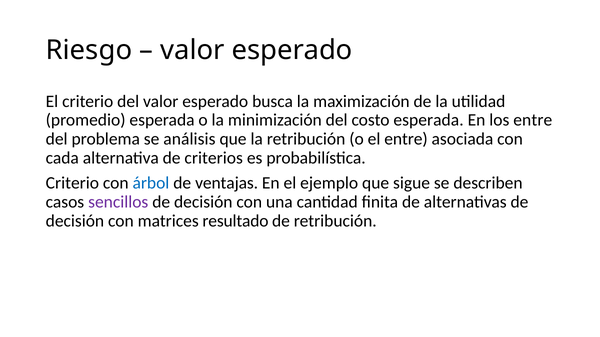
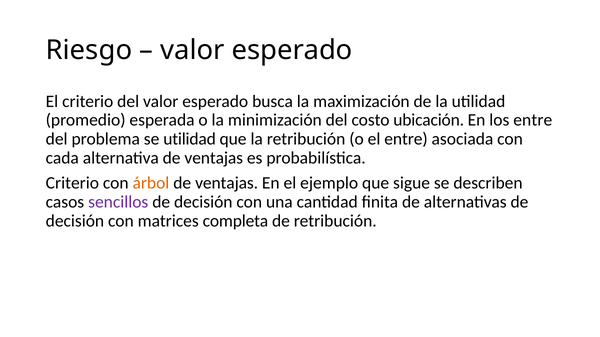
costo esperada: esperada -> ubicación (429, 120)
se análisis: análisis -> utilidad (190, 139)
alternativa de criterios: criterios -> ventajas (214, 158)
árbol colour: blue -> orange (151, 183)
resultado: resultado -> completa (235, 221)
